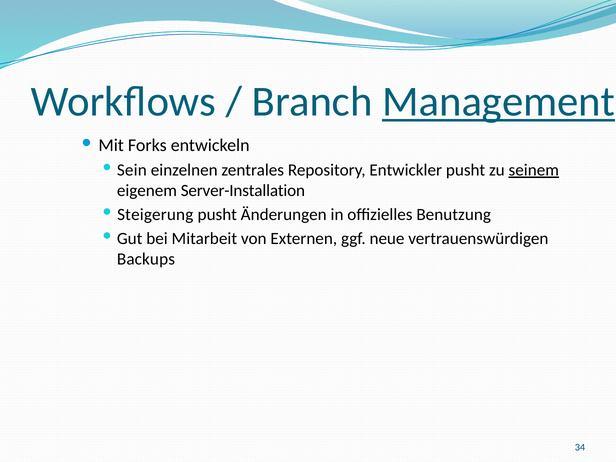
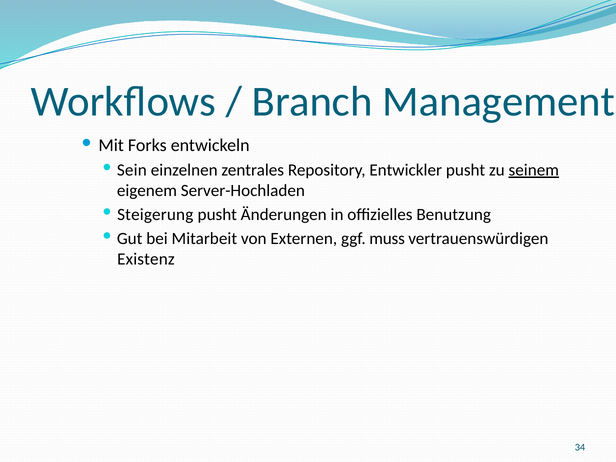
Management underline: present -> none (499, 102)
Server-Installation: Server-Installation -> Server-Hochladen (243, 190)
neue: neue -> muss (387, 238)
Backups: Backups -> Existenz (146, 259)
